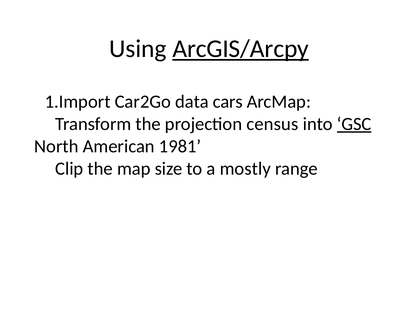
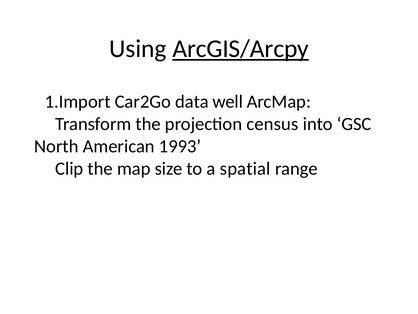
cars: cars -> well (228, 101)
GSC underline: present -> none (354, 124)
1981: 1981 -> 1993 (180, 146)
mostly: mostly -> spatial (245, 168)
